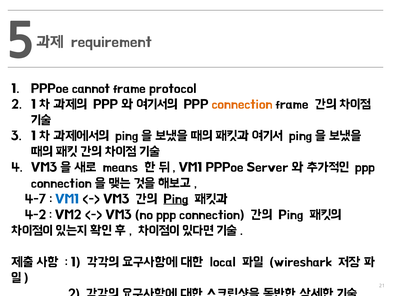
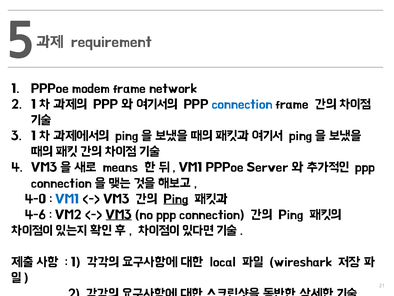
cannot: cannot -> modem (91, 88)
protocol: protocol -> network (173, 88)
connection colour: orange -> blue (242, 104)
4-7: 4-7 -> 4-0 (36, 198)
4-2: 4-2 -> 4-6 (35, 214)
VM3 underline: none -> present (119, 214)
